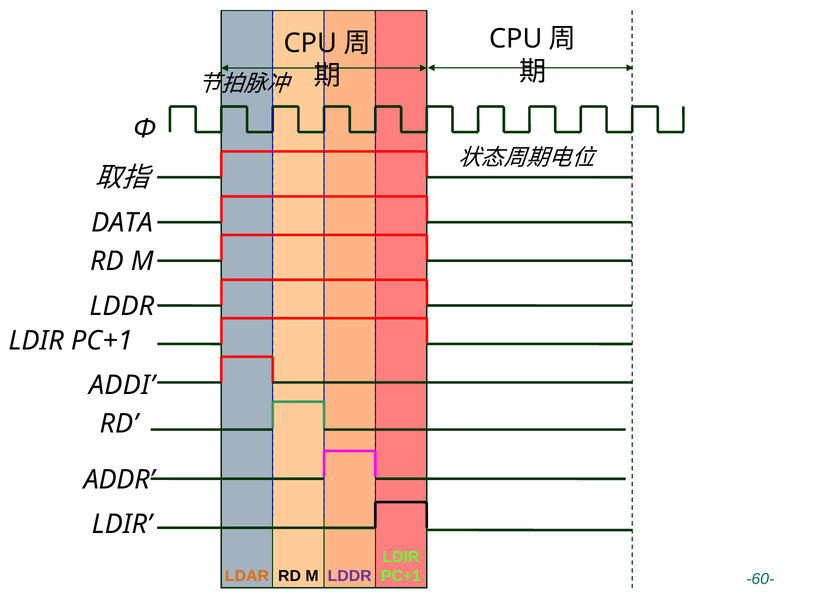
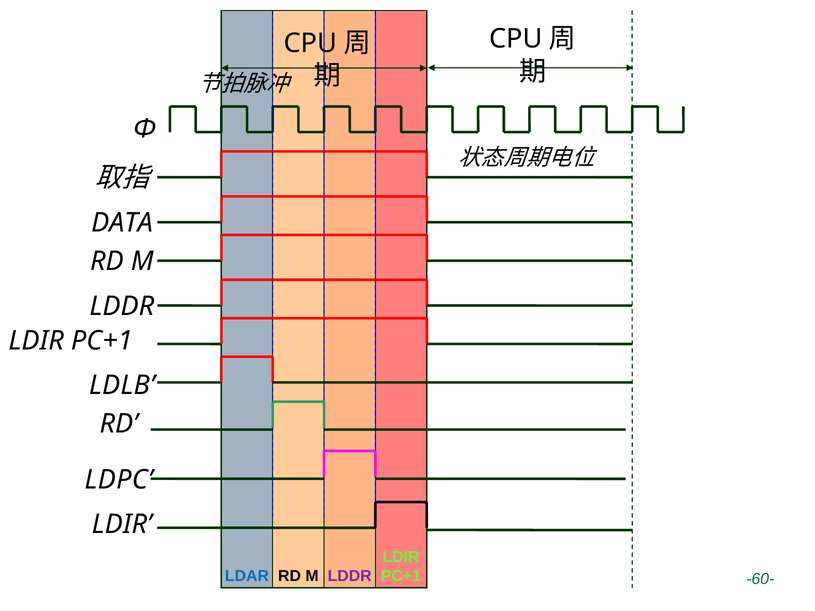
ADDI: ADDI -> LDLB (122, 386)
ADDR: ADDR -> LDPC (119, 480)
LDAR colour: orange -> blue (247, 576)
